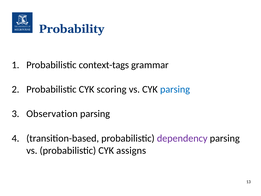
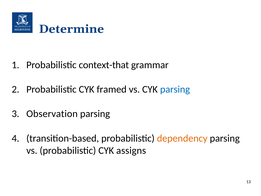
Probability: Probability -> Determine (71, 29)
context-tags: context-tags -> context-that (104, 65)
scoring: scoring -> framed (112, 89)
dependency colour: purple -> orange (182, 138)
